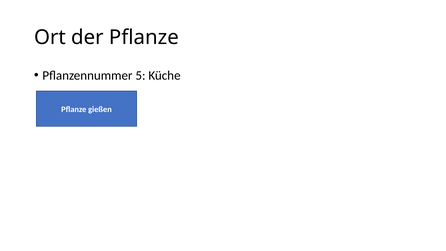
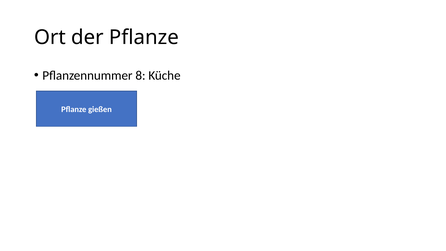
5: 5 -> 8 (140, 75)
